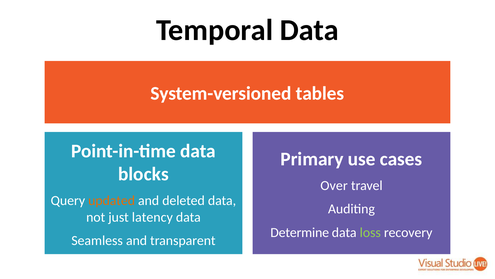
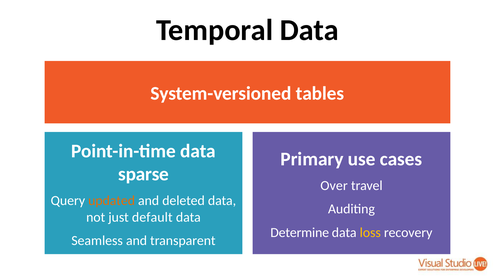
blocks: blocks -> sparse (144, 174)
latency: latency -> default (152, 217)
loss colour: light green -> yellow (370, 232)
